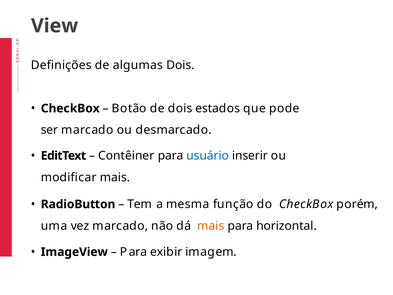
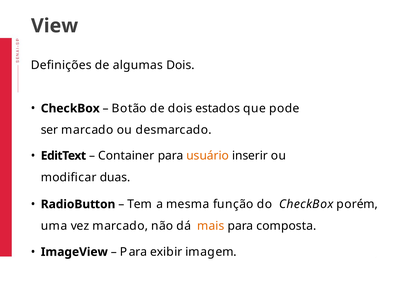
Contêiner: Contêiner -> Container (126, 156)
usuário colour: blue -> orange (208, 156)
modificar mais: mais -> duas (115, 177)
horizontal: horizontal -> composta (286, 226)
